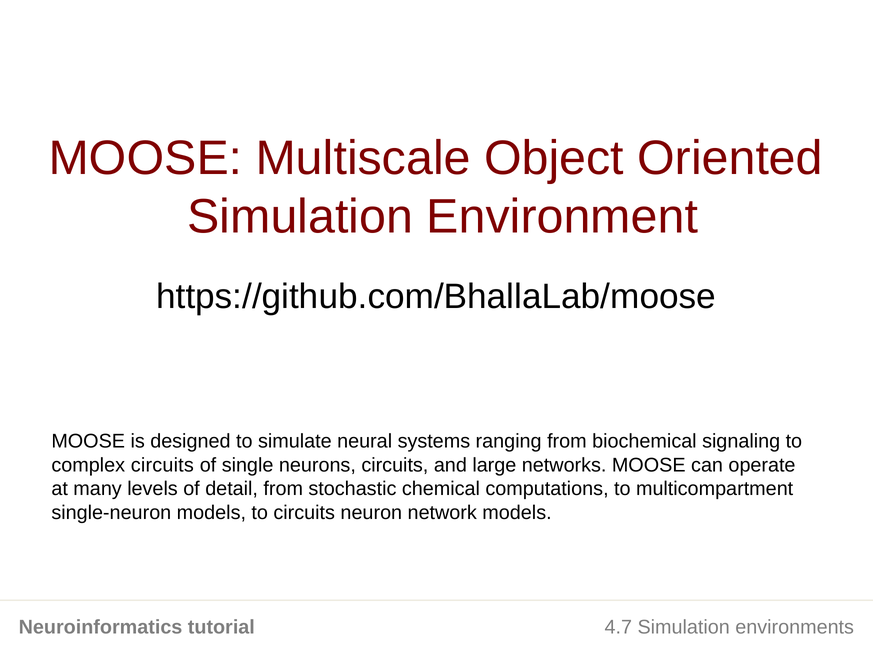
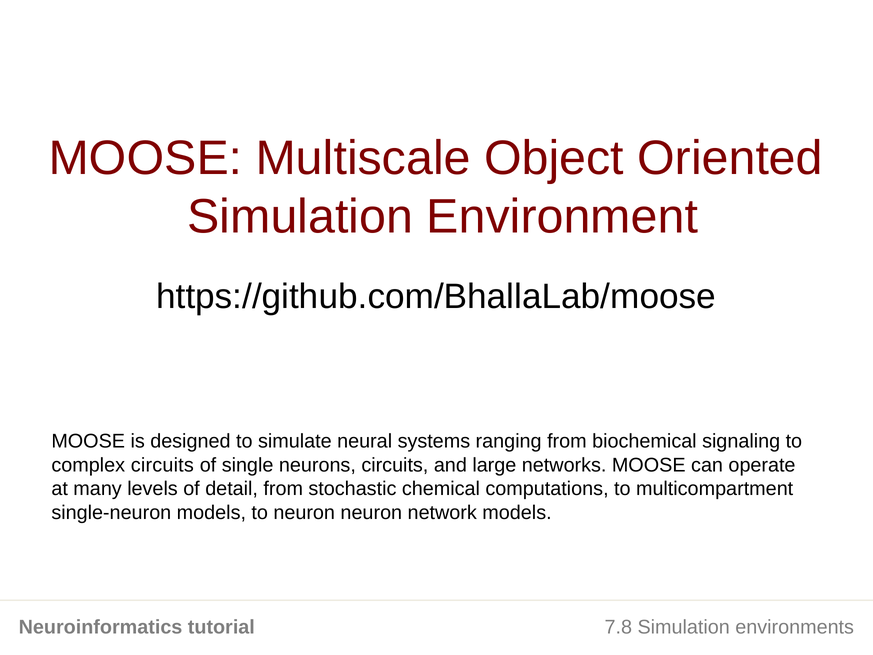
to circuits: circuits -> neuron (304, 512)
4.7: 4.7 -> 7.8 (618, 627)
